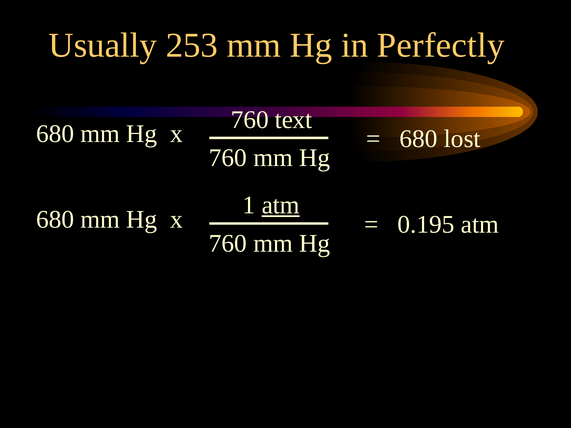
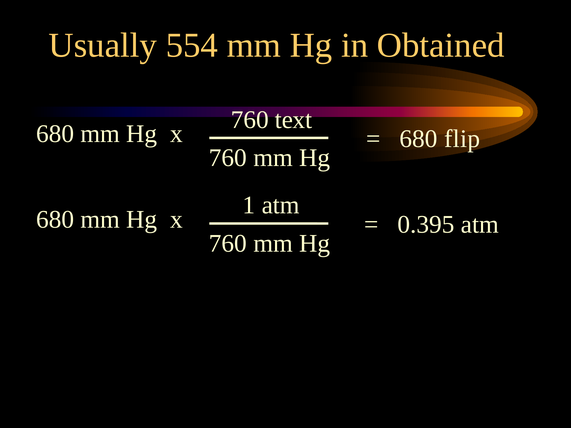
253: 253 -> 554 (192, 45)
Perfectly: Perfectly -> Obtained (441, 45)
lost: lost -> flip (462, 139)
atm underline: present -> none (281, 205)
0.195: 0.195 -> 0.395 (426, 224)
